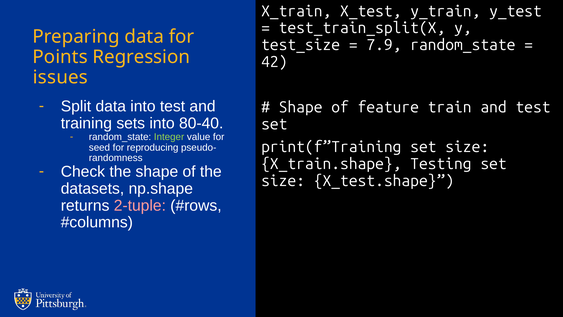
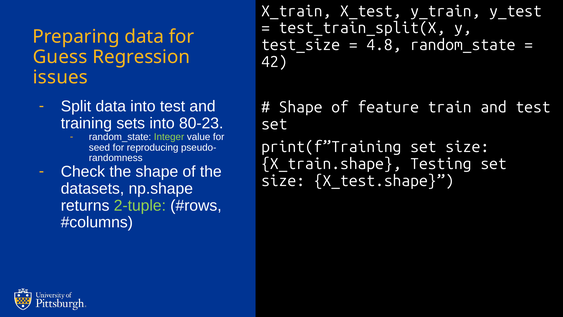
7.9: 7.9 -> 4.8 (384, 45)
Points: Points -> Guess (60, 57)
80-40: 80-40 -> 80-23 (201, 123)
2-tuple colour: pink -> light green (140, 205)
